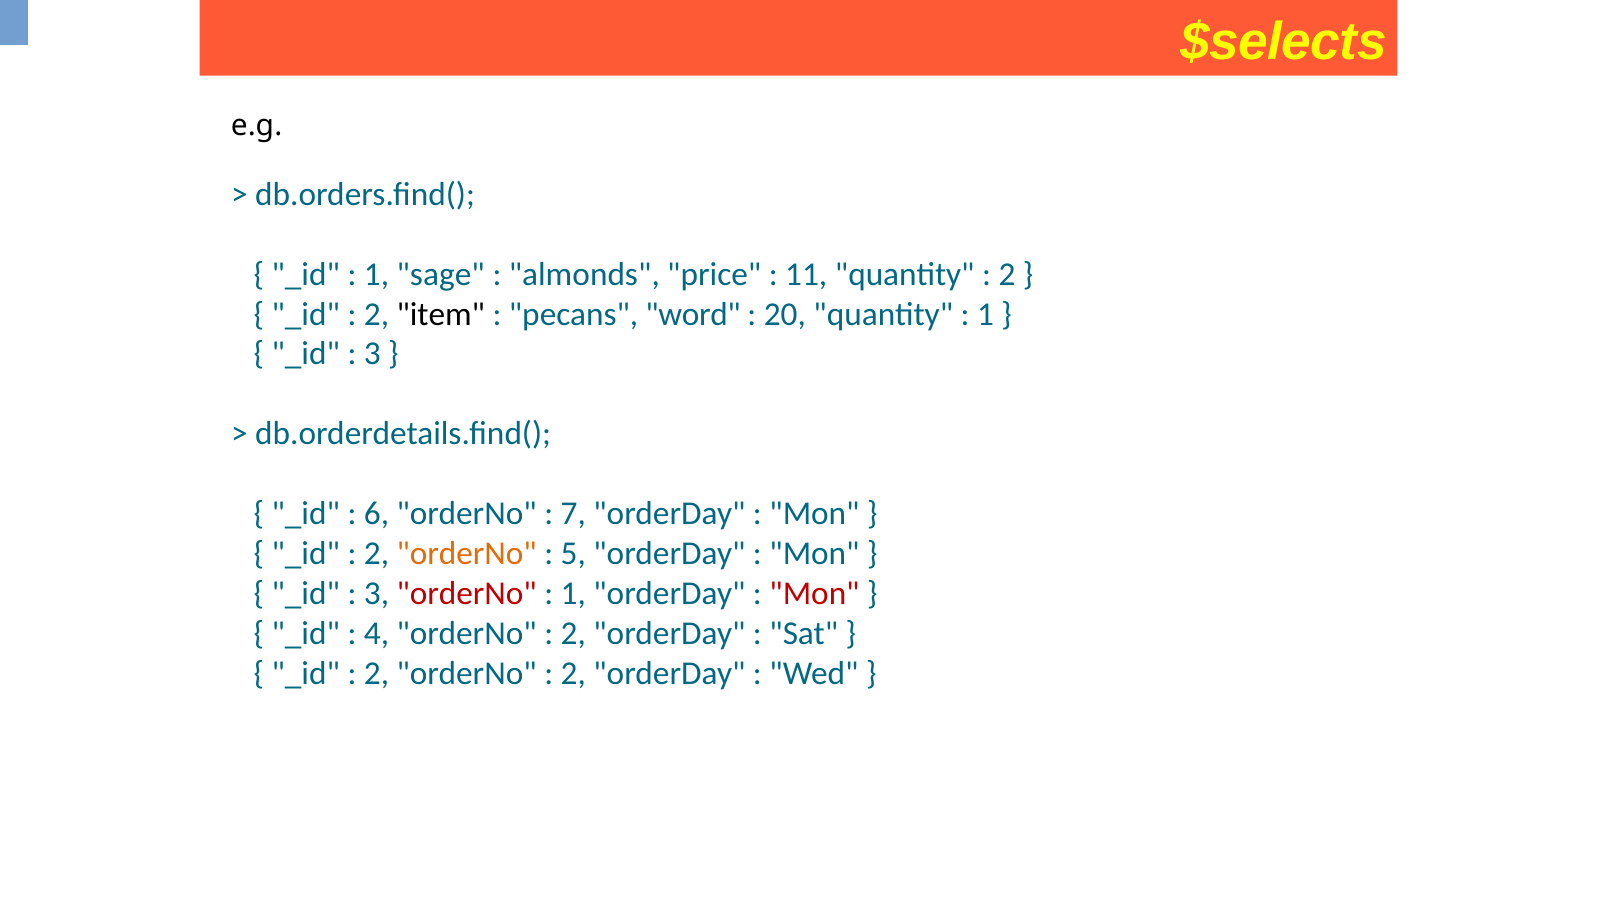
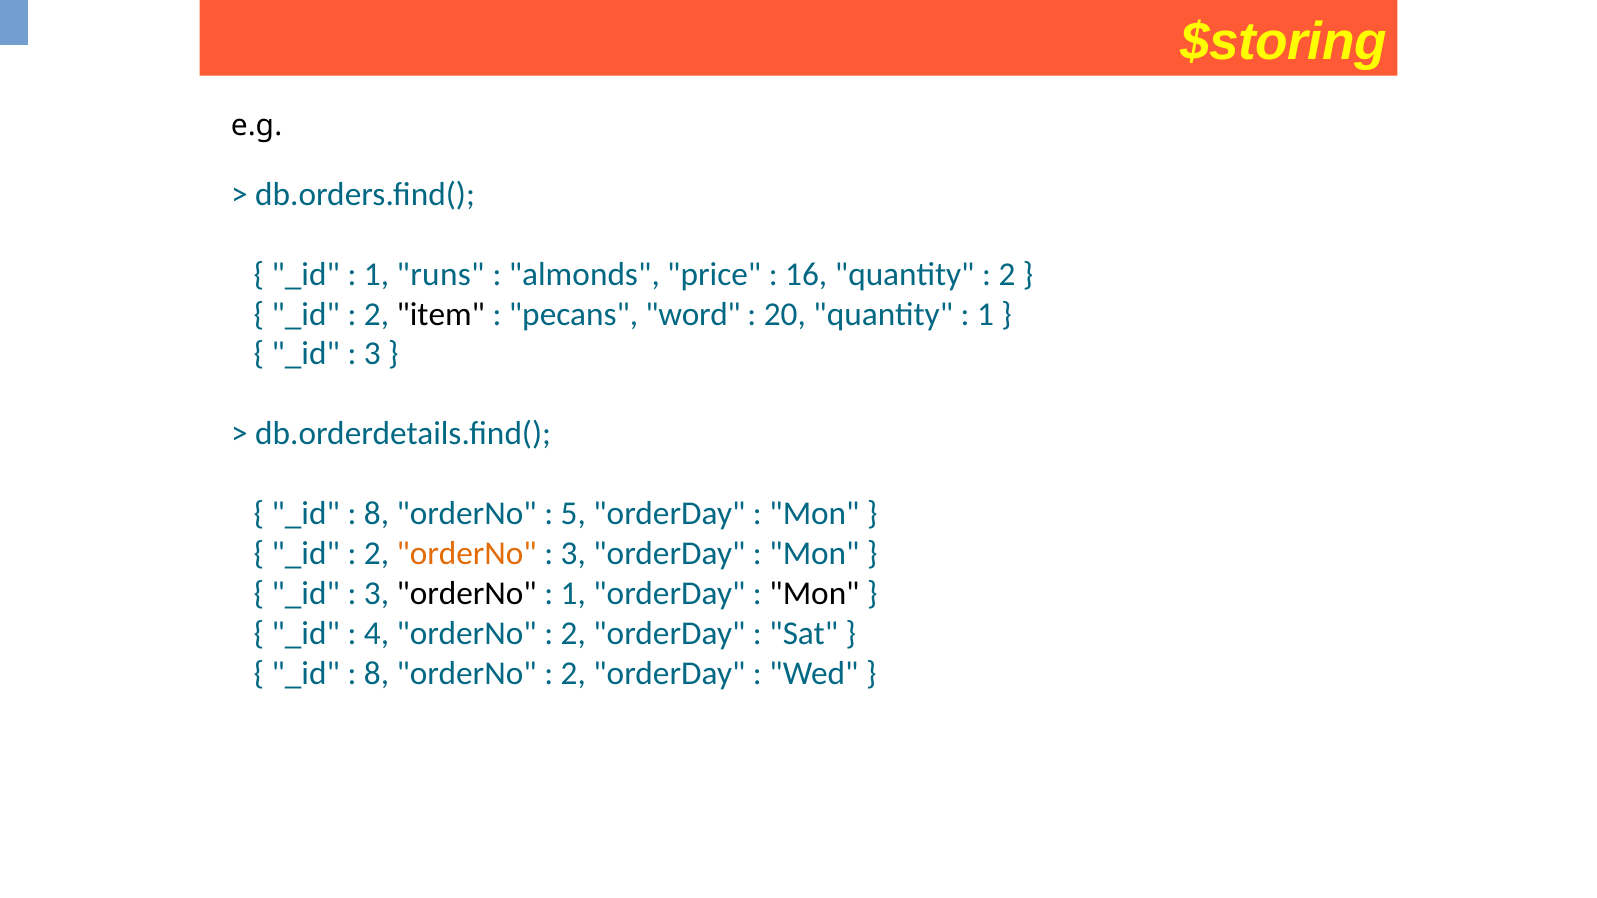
$selects: $selects -> $storing (1284, 42)
sage: sage -> runs (441, 274)
11: 11 -> 16 (806, 274)
6: 6 -> 8 (376, 514)
7: 7 -> 5 (573, 514)
5: 5 -> 3 (573, 554)
orderNo colour: red -> black (467, 594)
Mon colour: red -> black (815, 594)
2: 2 -> 8 (376, 674)
